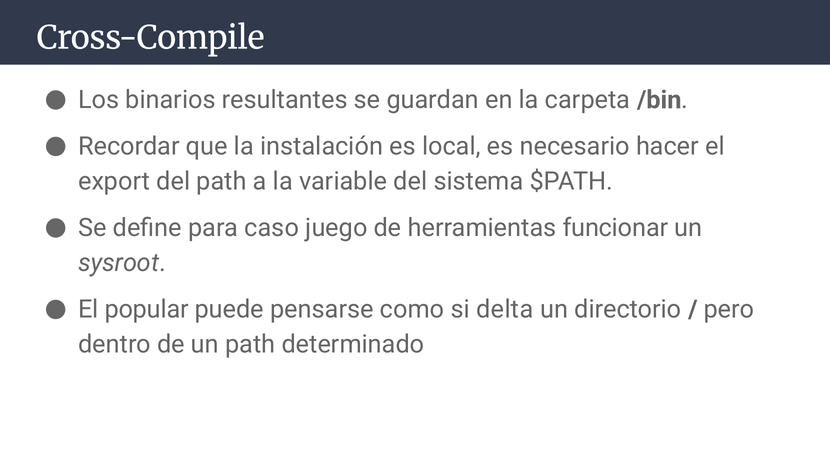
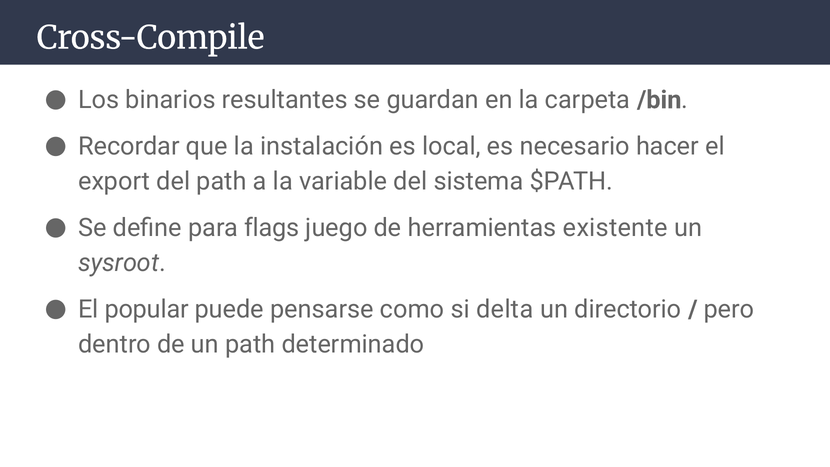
caso: caso -> flags (272, 228)
funcionar: funcionar -> existente (615, 228)
